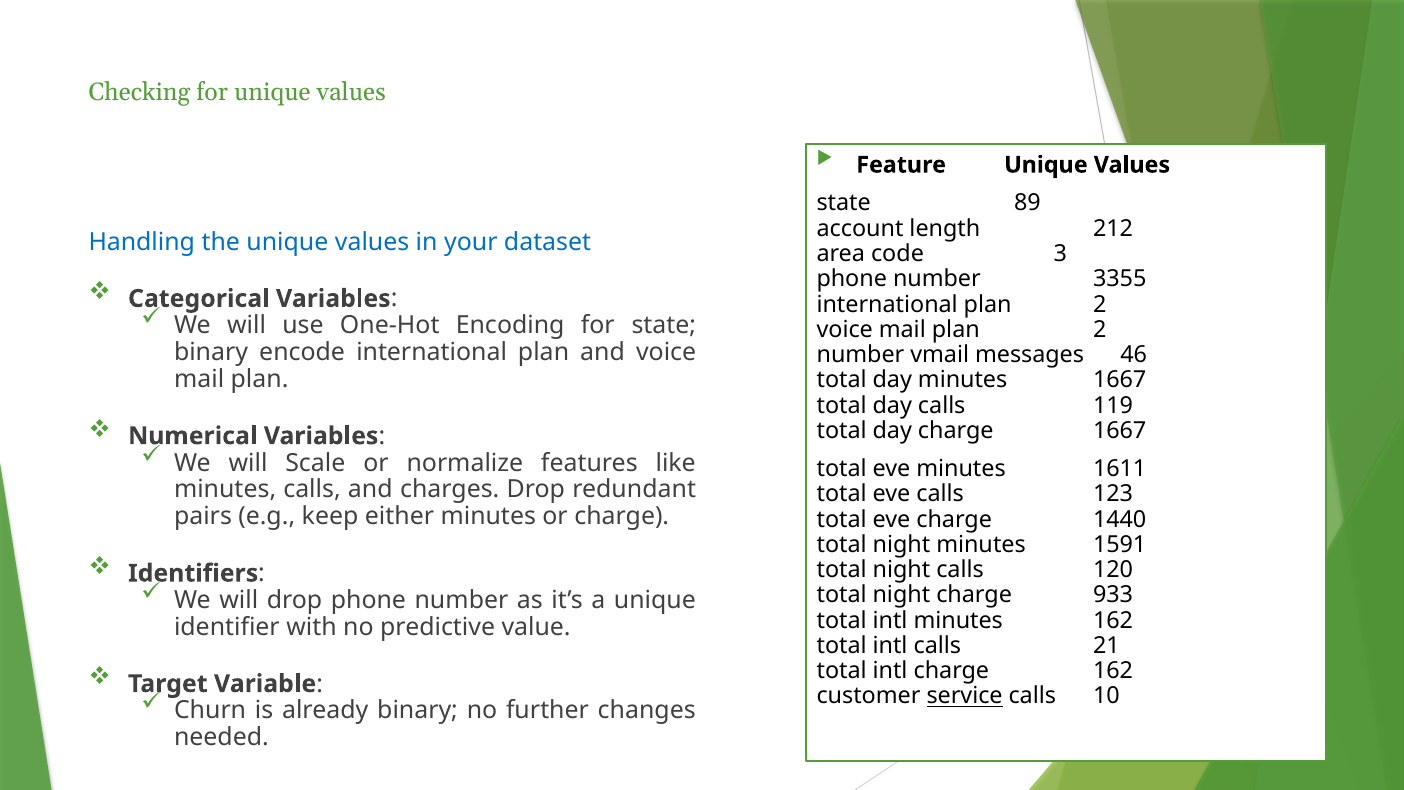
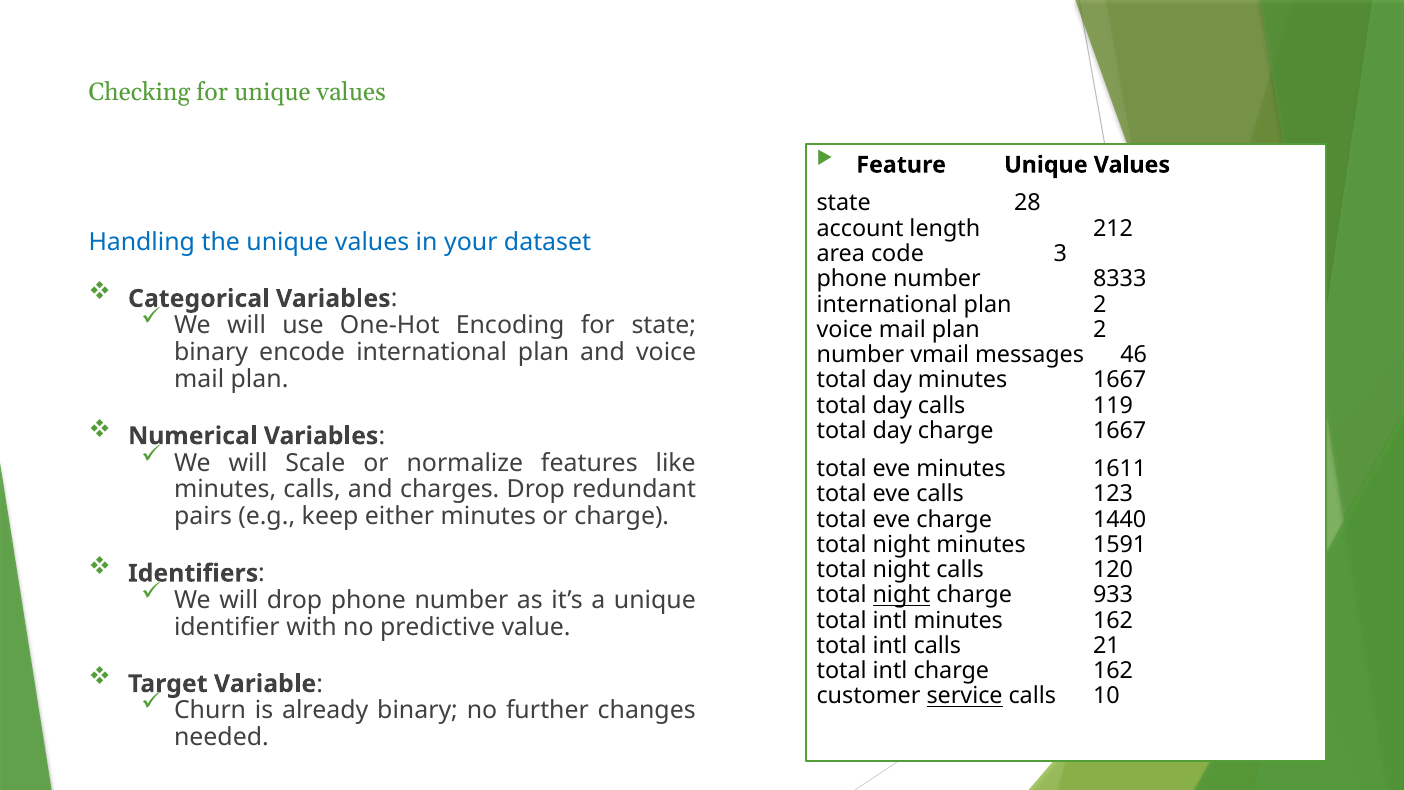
89: 89 -> 28 (1027, 203)
3355: 3355 -> 8333 (1120, 279)
night underline: none -> present (901, 595)
